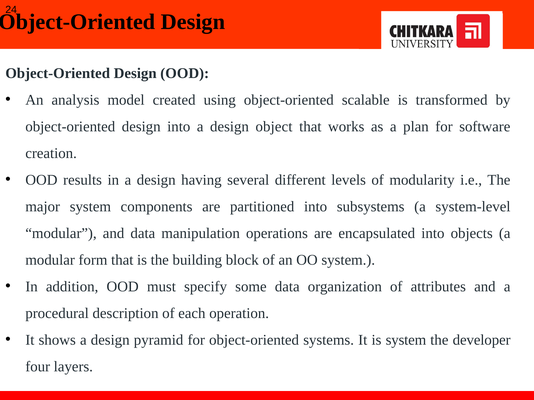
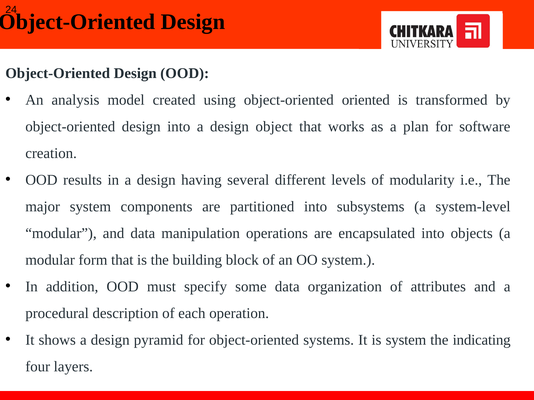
scalable: scalable -> oriented (366, 100)
developer: developer -> indicating (482, 340)
